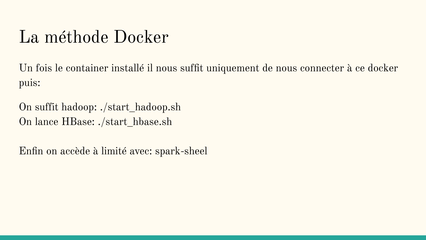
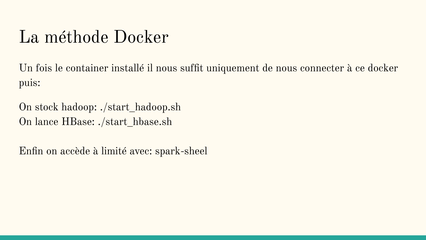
On suffit: suffit -> stock (47, 107)
